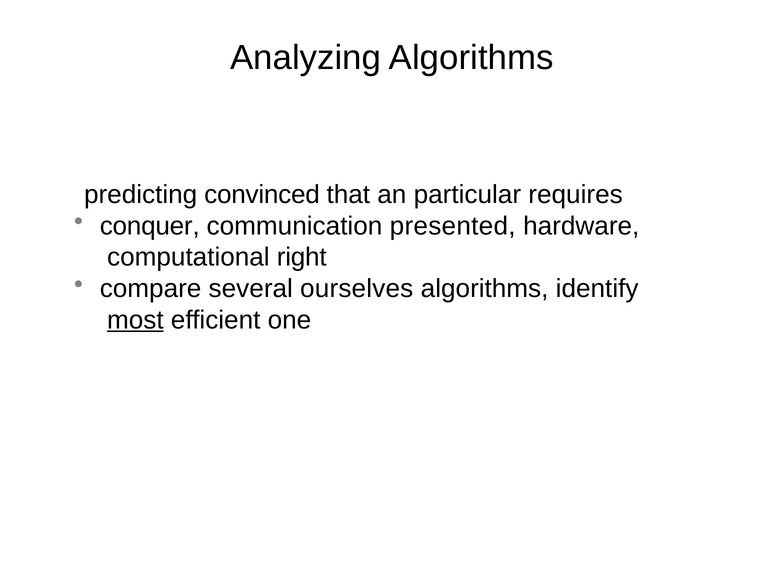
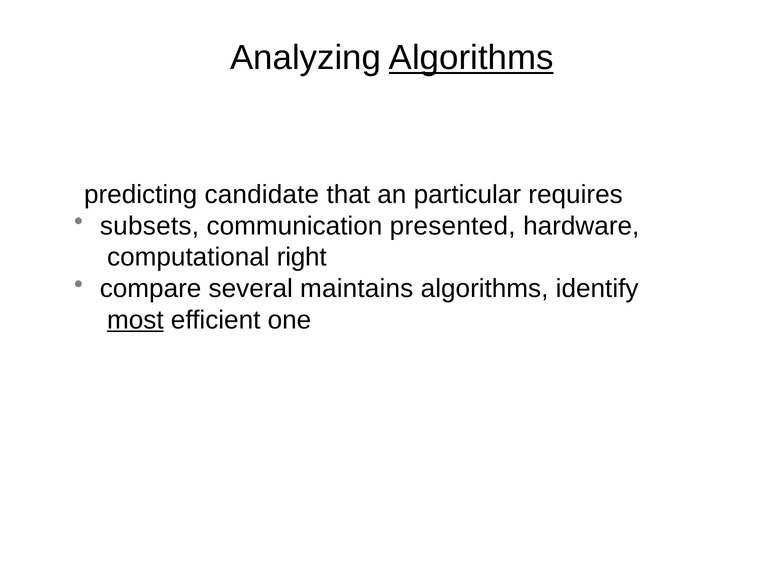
Algorithms underline: none -> present (471, 58)
convinced: convinced -> candidate (262, 195)
conquer: conquer -> subsets (149, 226)
ourselves: ourselves -> maintains (357, 289)
